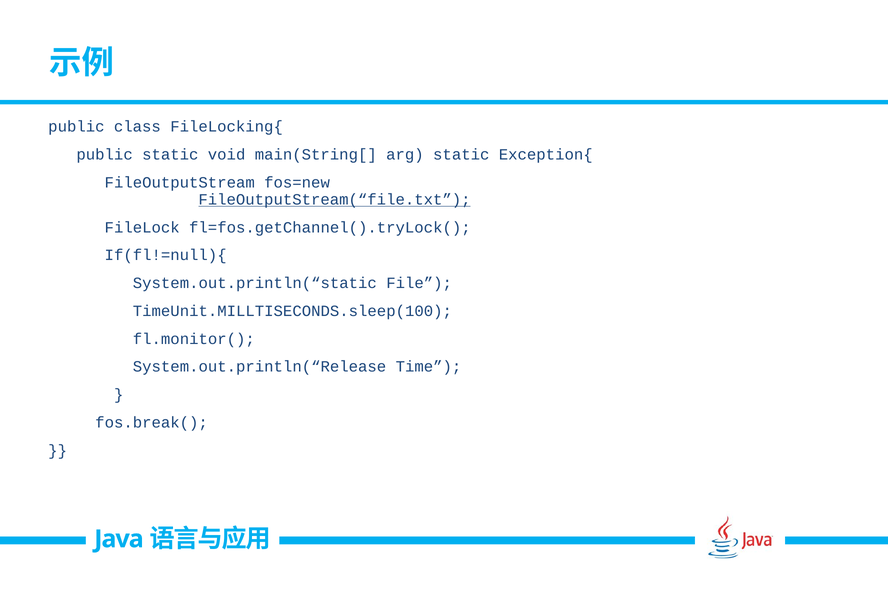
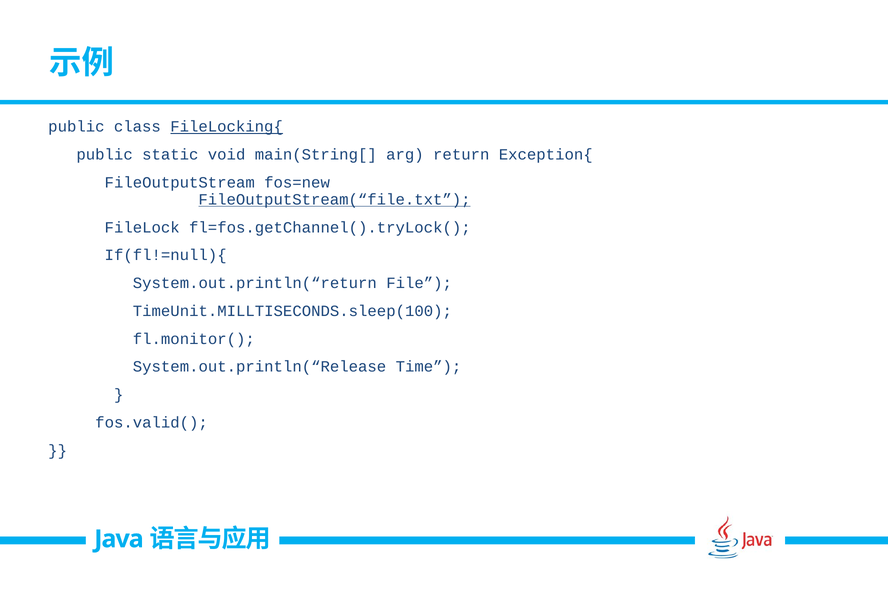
FileLocking{ underline: none -> present (227, 127)
arg static: static -> return (461, 155)
System.out.println(“static: System.out.println(“static -> System.out.println(“return (255, 283)
fos.break(: fos.break( -> fos.valid( (152, 423)
